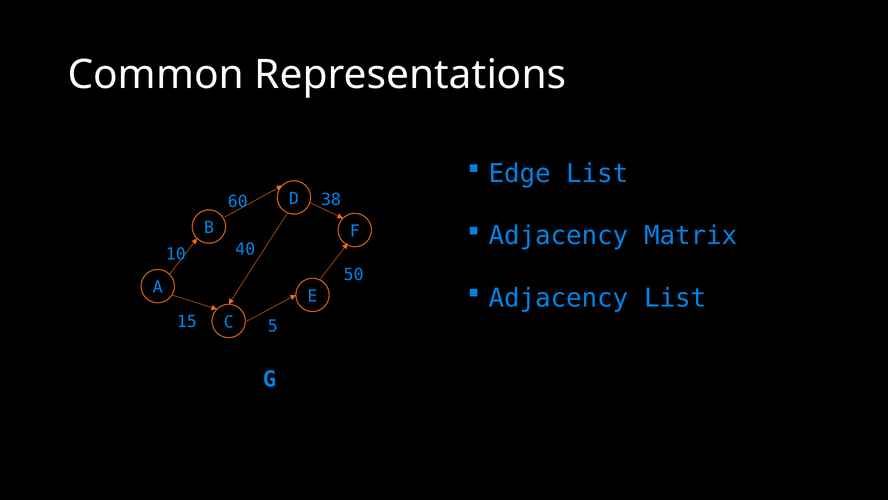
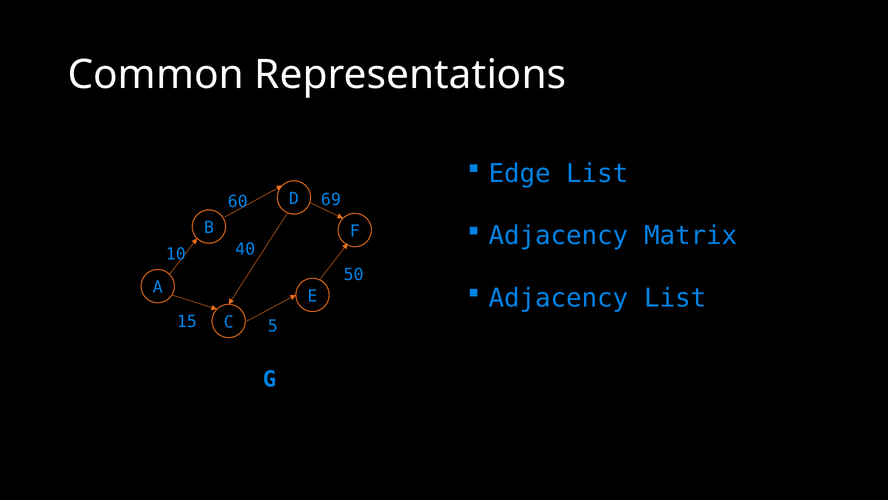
38: 38 -> 69 (331, 199)
